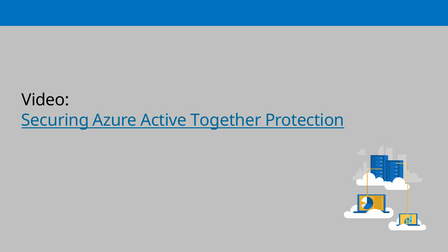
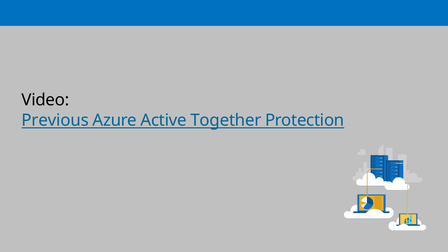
Securing: Securing -> Previous (55, 120)
